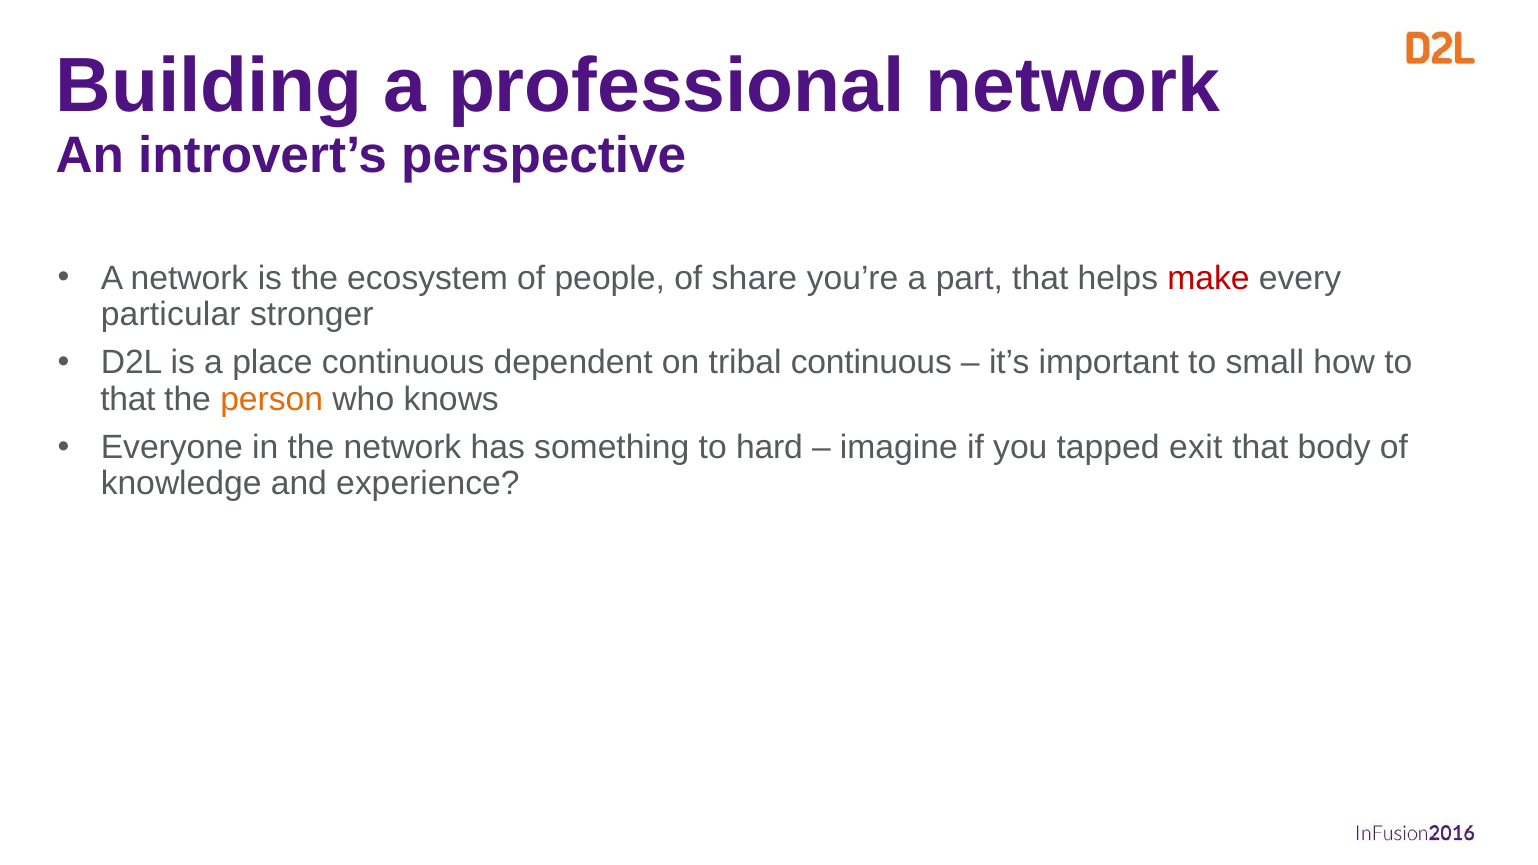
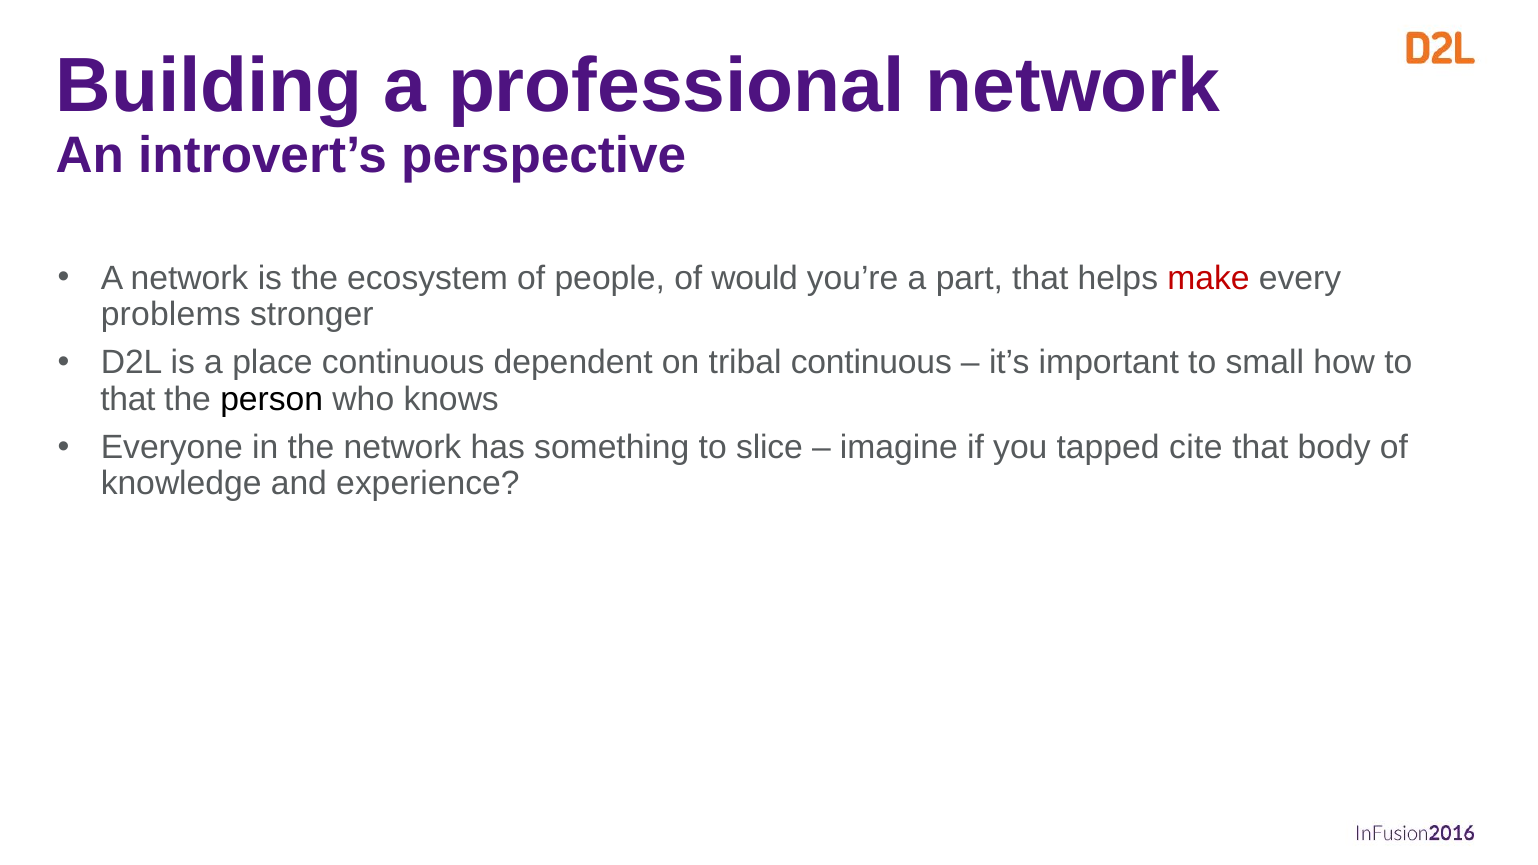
share: share -> would (755, 278)
particular: particular -> problems (171, 315)
person colour: orange -> black (272, 399)
hard: hard -> slice (769, 448)
exit: exit -> cite (1196, 448)
